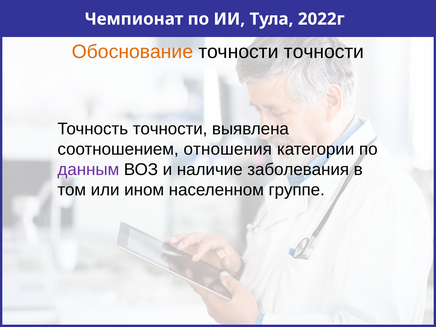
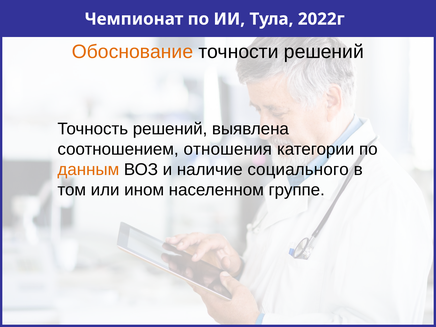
точности точности: точности -> решений (324, 52)
Точность точности: точности -> решений (170, 129)
данным colour: purple -> orange (88, 170)
заболевания: заболевания -> социального (298, 170)
